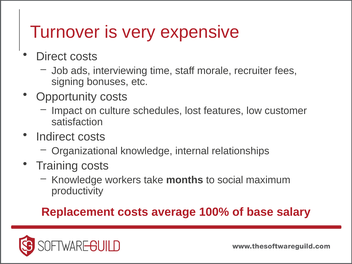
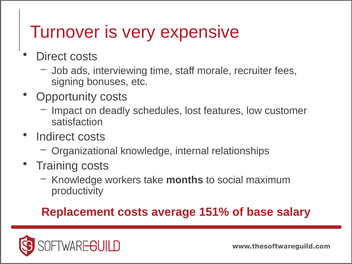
culture: culture -> deadly (115, 111)
100%: 100% -> 151% (214, 212)
